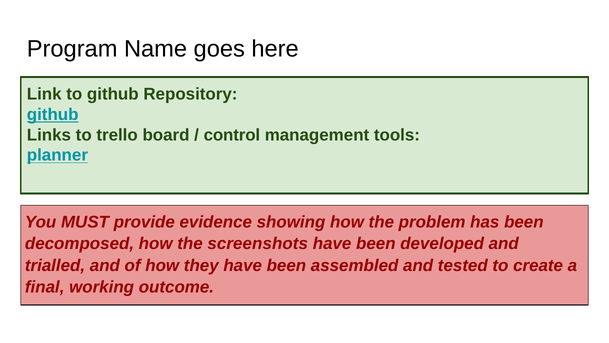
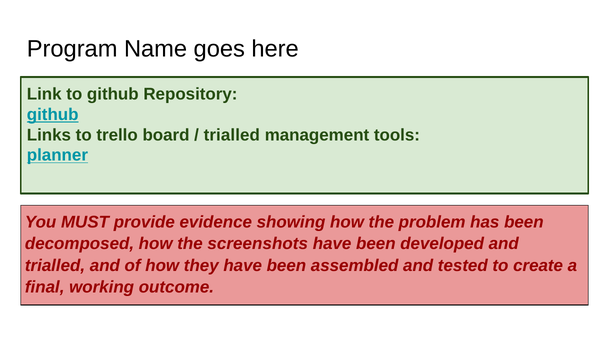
control: control -> trialled (232, 135)
